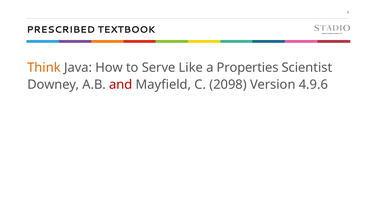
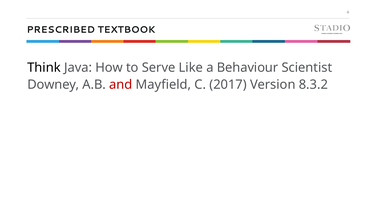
Think colour: orange -> black (44, 67)
Properties: Properties -> Behaviour (248, 67)
2098: 2098 -> 2017 (228, 85)
4.9.6: 4.9.6 -> 8.3.2 (313, 85)
